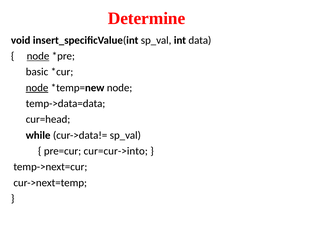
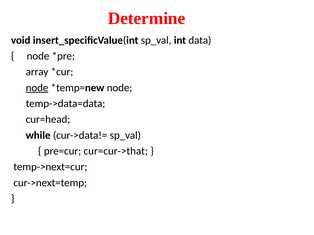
node underline: present -> none (38, 56)
basic: basic -> array (37, 72)
cur=cur->into: cur=cur->into -> cur=cur->that (116, 151)
